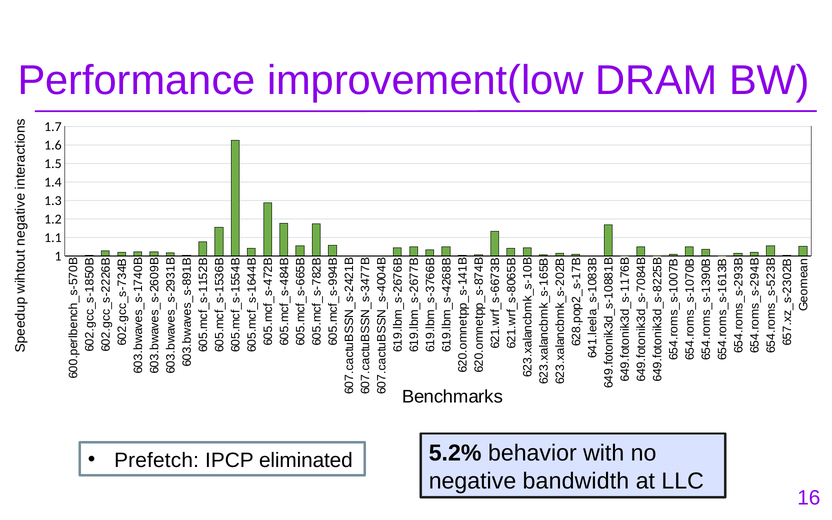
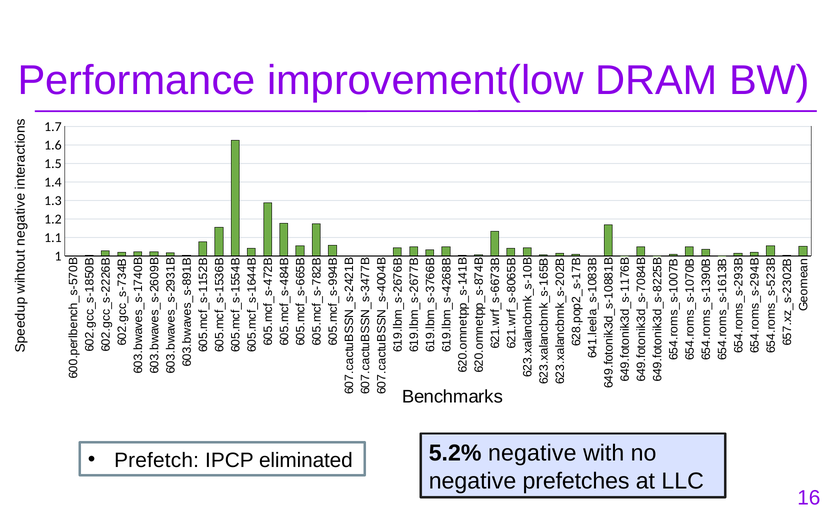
5.2% behavior: behavior -> negative (532, 453)
bandwidth: bandwidth -> prefetches (576, 481)
